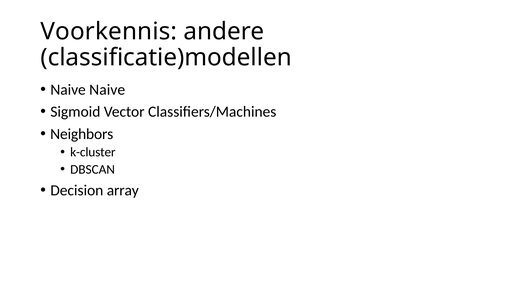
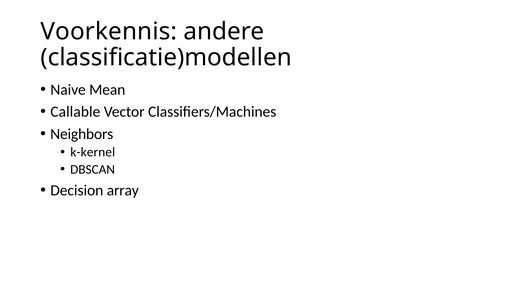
Naive Naive: Naive -> Mean (107, 90)
Sigmoid: Sigmoid -> Callable (75, 112)
k-cluster: k-cluster -> k-kernel (93, 152)
